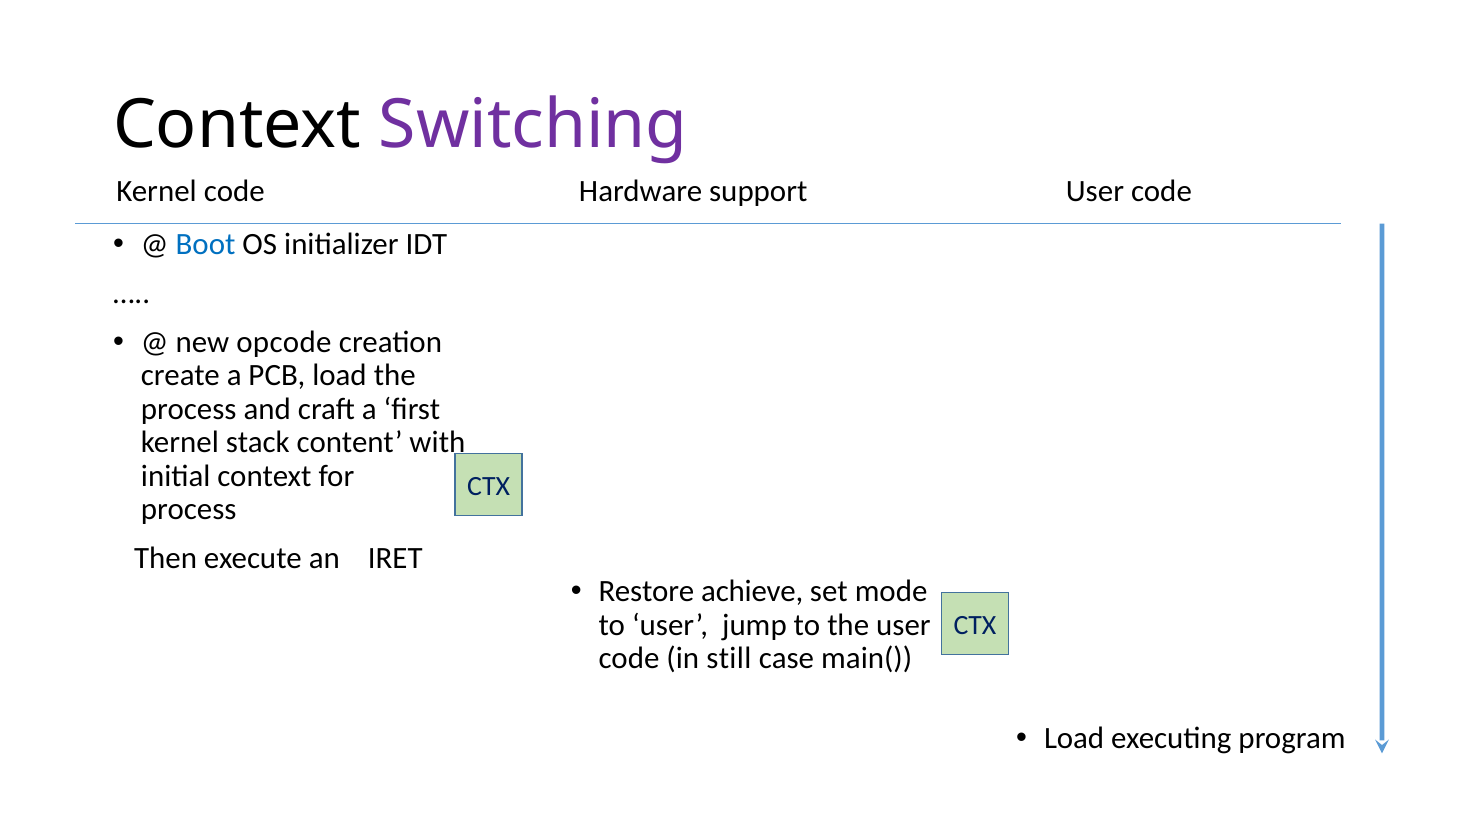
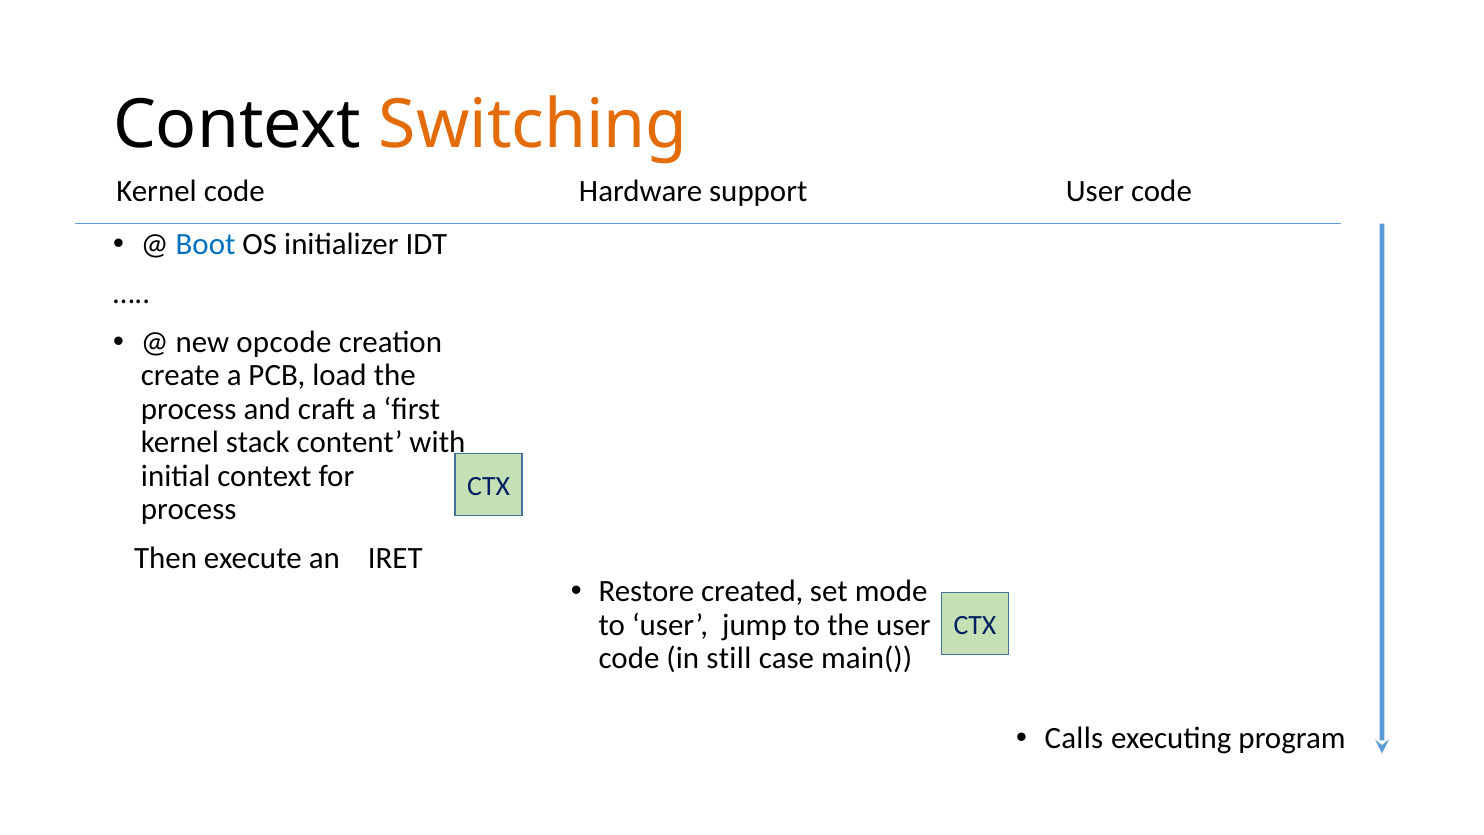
Switching colour: purple -> orange (533, 125)
achieve: achieve -> created (752, 592)
Load: Load -> Calls (1074, 738)
